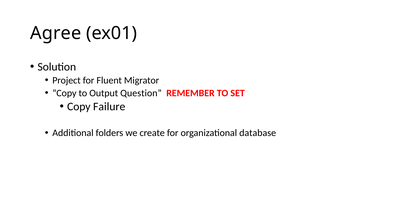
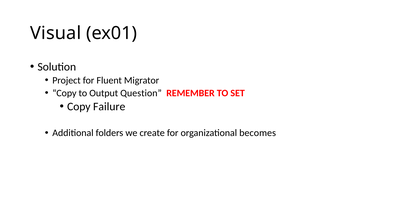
Agree: Agree -> Visual (56, 33)
database: database -> becomes (258, 133)
